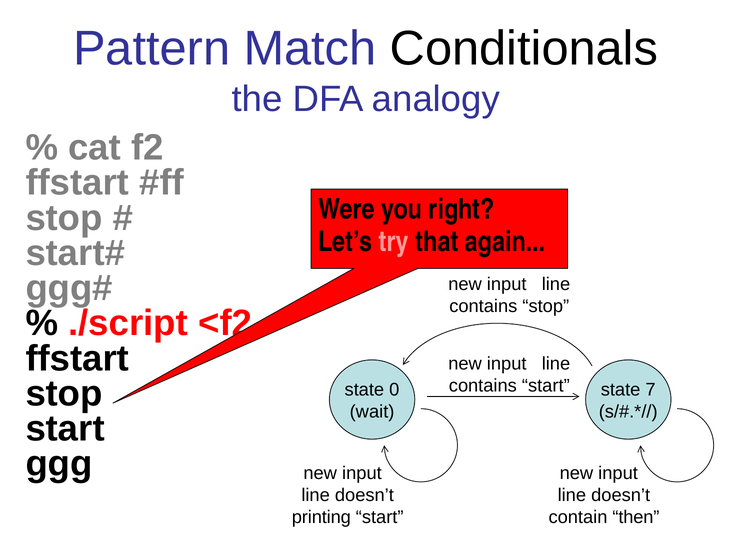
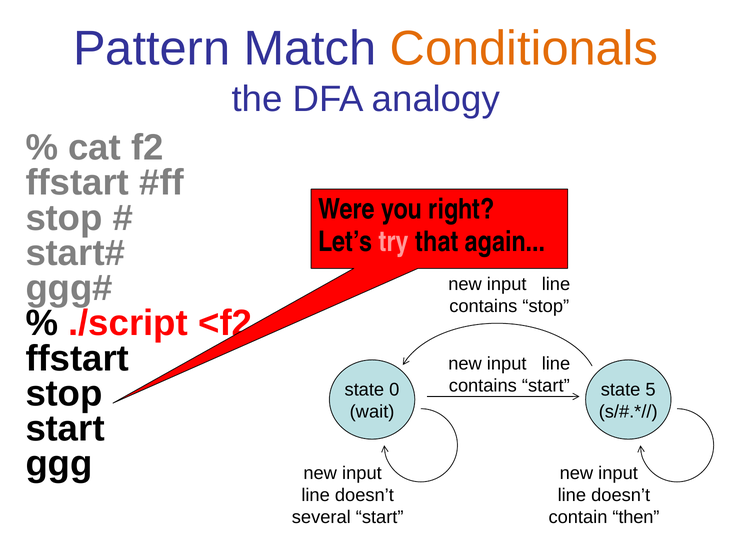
Conditionals colour: black -> orange (524, 49)
7: 7 -> 5 (650, 390)
printing: printing -> several (321, 517)
